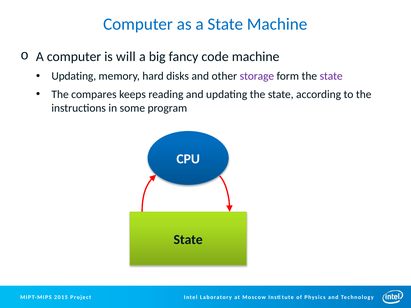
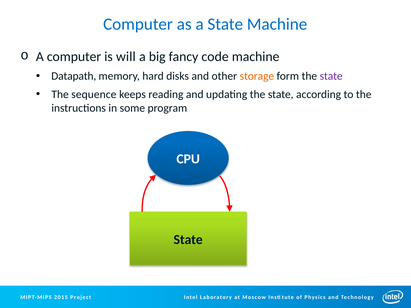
Updating: Updating -> Datapath (74, 76)
storage colour: purple -> orange (257, 76)
compares: compares -> sequence (94, 95)
